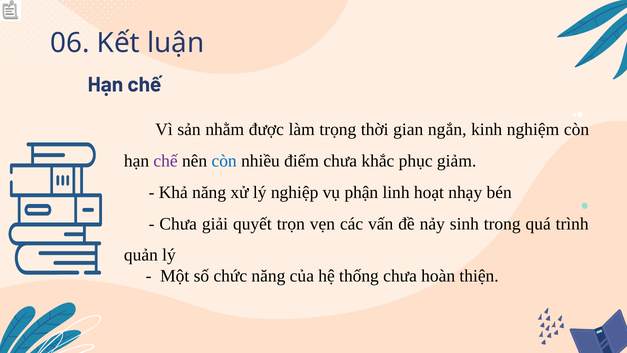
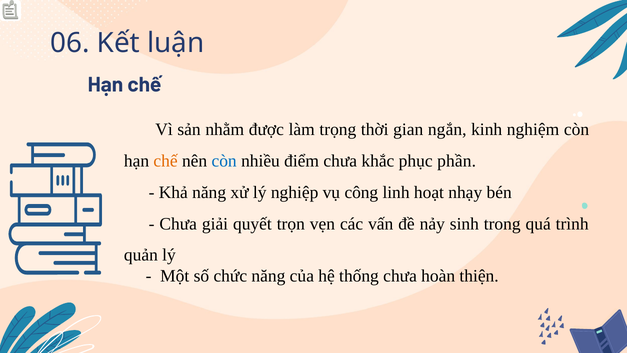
chế colour: purple -> orange (166, 161)
giảm: giảm -> phần (457, 161)
phận: phận -> công (361, 192)
